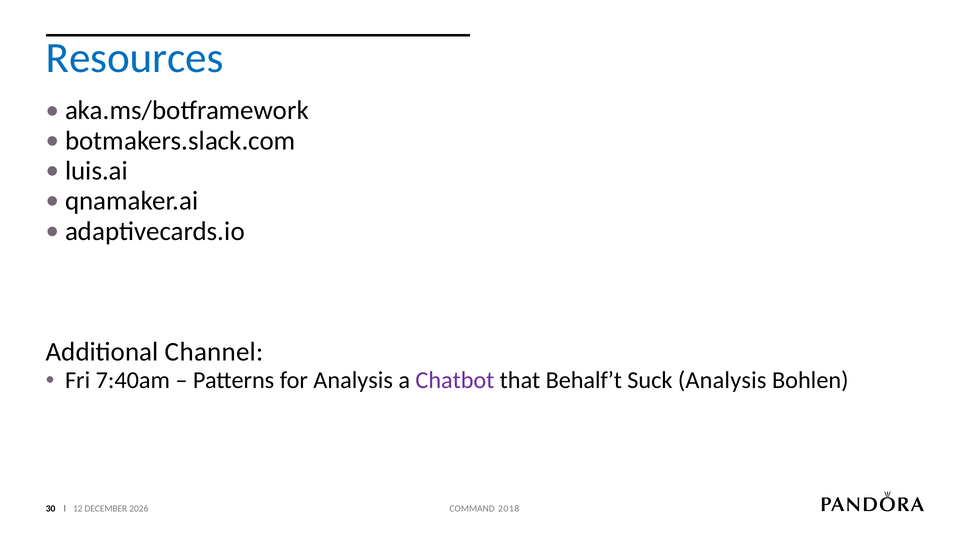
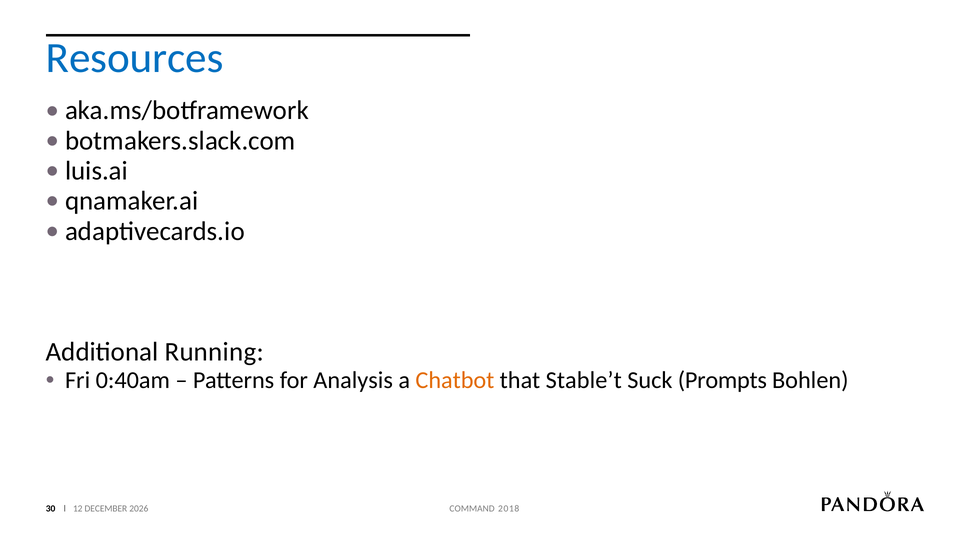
Channel: Channel -> Running (214, 352)
7:40am: 7:40am -> 0:40am (133, 380)
Chatbot colour: purple -> orange (455, 380)
Behalf’t: Behalf’t -> Stable’t (584, 380)
Suck Analysis: Analysis -> Prompts (722, 380)
